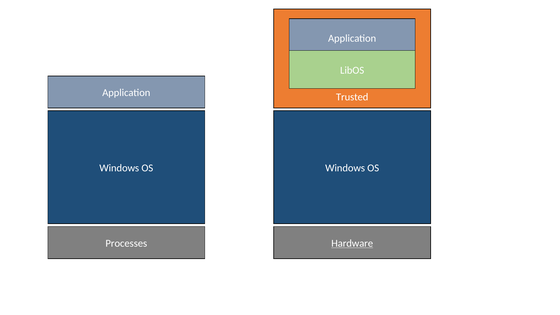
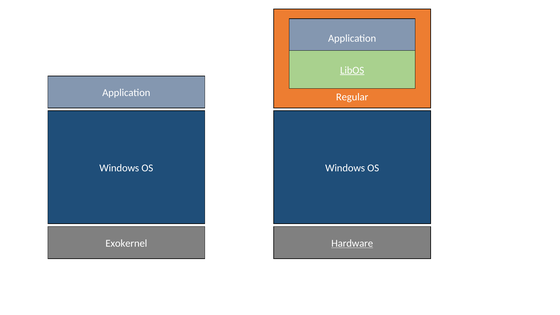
LibOS underline: none -> present (352, 70)
Trusted: Trusted -> Regular (352, 97)
Processes: Processes -> Exokernel (126, 243)
